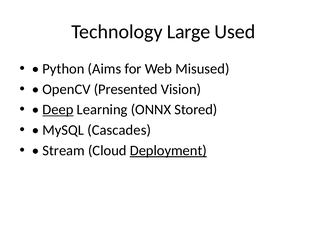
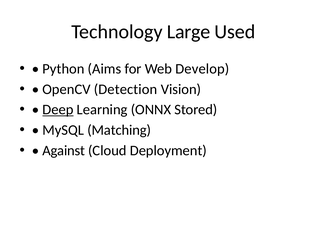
Misused: Misused -> Develop (202, 69)
Presented: Presented -> Detection (126, 89)
Cascades: Cascades -> Matching (119, 130)
Stream: Stream -> Against (64, 150)
Deployment underline: present -> none (168, 150)
